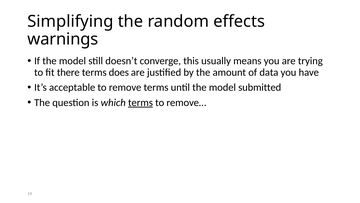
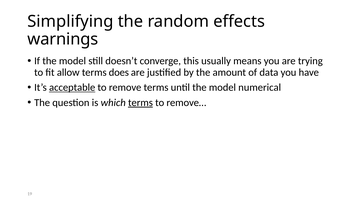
there: there -> allow (68, 72)
acceptable underline: none -> present (72, 87)
submitted: submitted -> numerical (260, 87)
